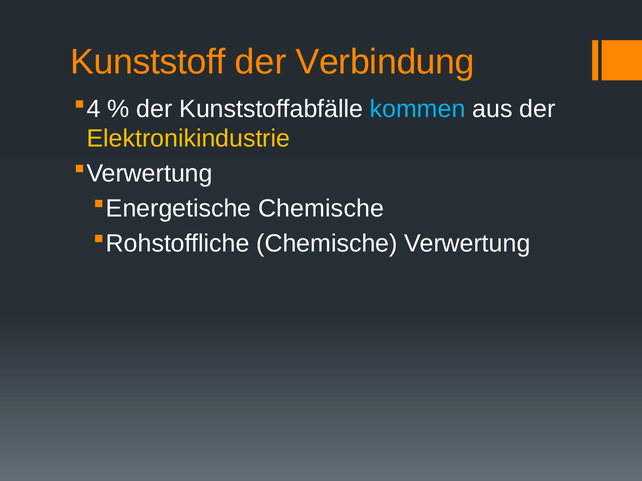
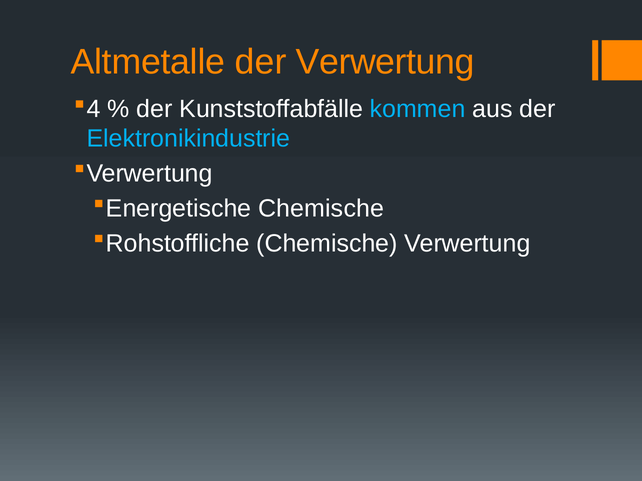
Kunststoff: Kunststoff -> Altmetalle (148, 62)
der Verbindung: Verbindung -> Verwertung (385, 62)
Elektronikindustrie colour: yellow -> light blue (188, 139)
